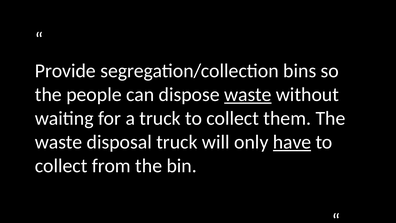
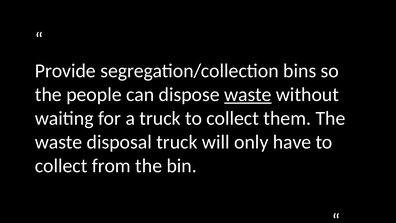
have underline: present -> none (292, 142)
